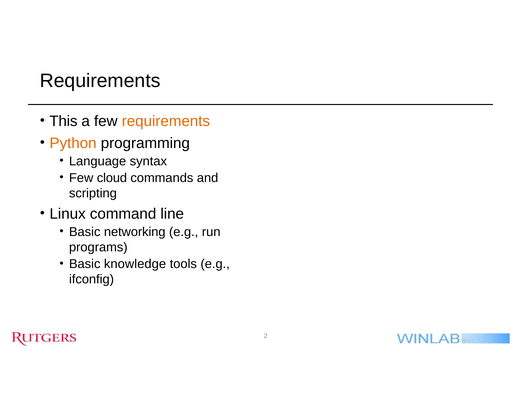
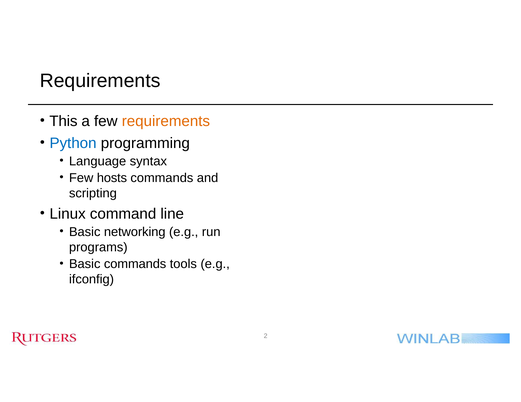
Python colour: orange -> blue (73, 143)
cloud: cloud -> hosts (112, 178)
Basic knowledge: knowledge -> commands (135, 264)
